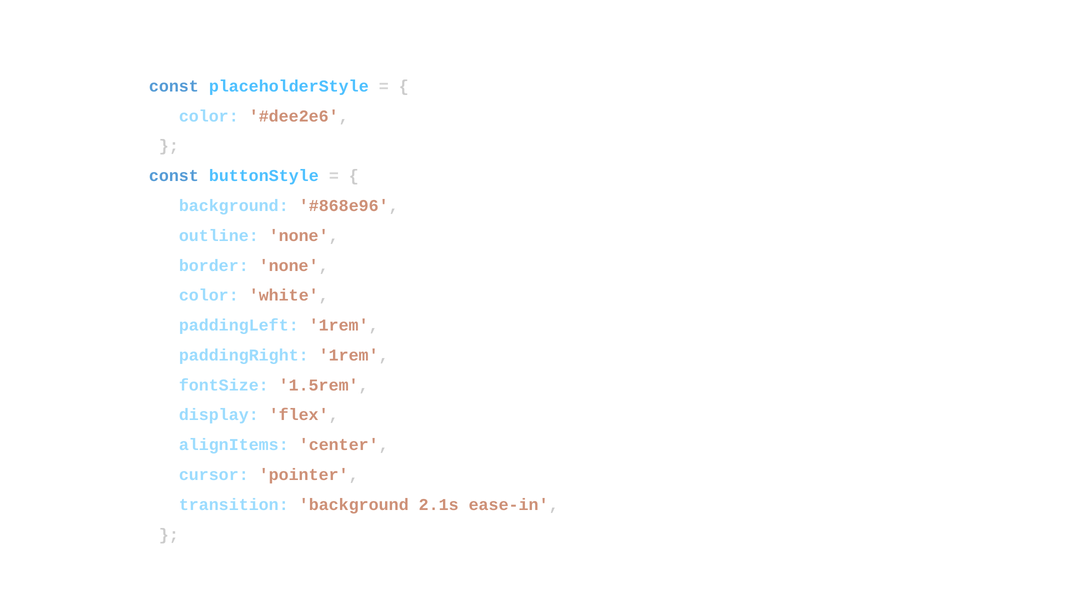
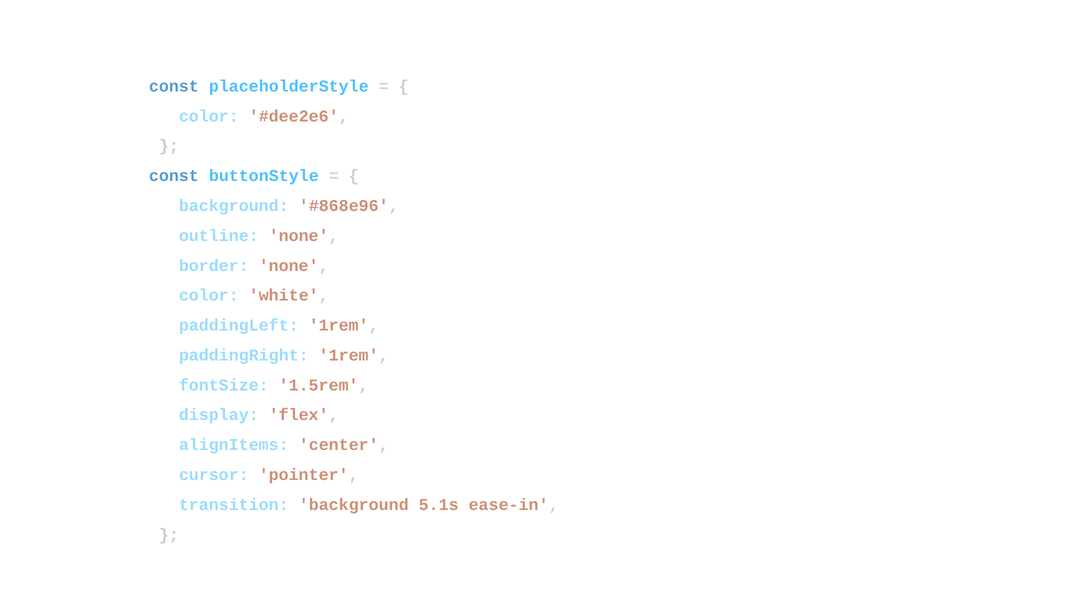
2.1s: 2.1s -> 5.1s (439, 505)
